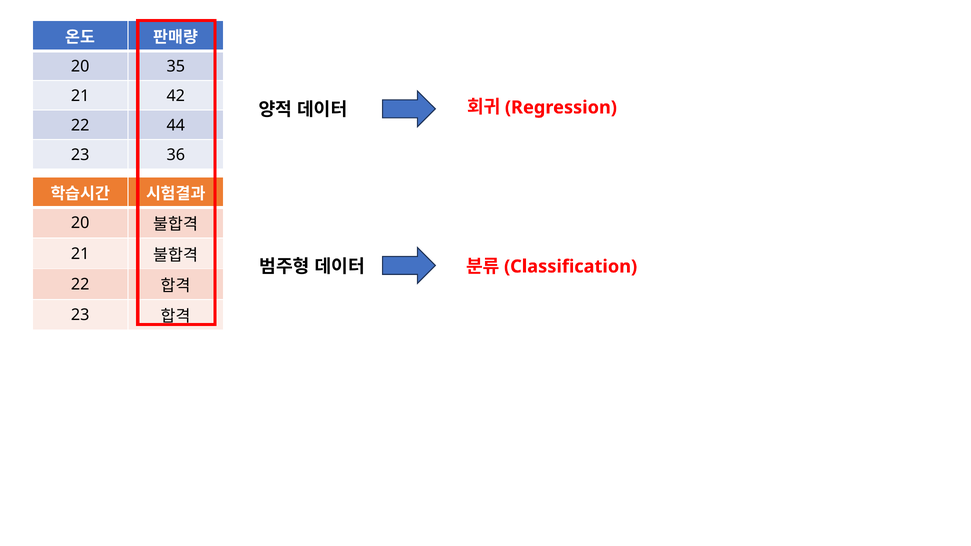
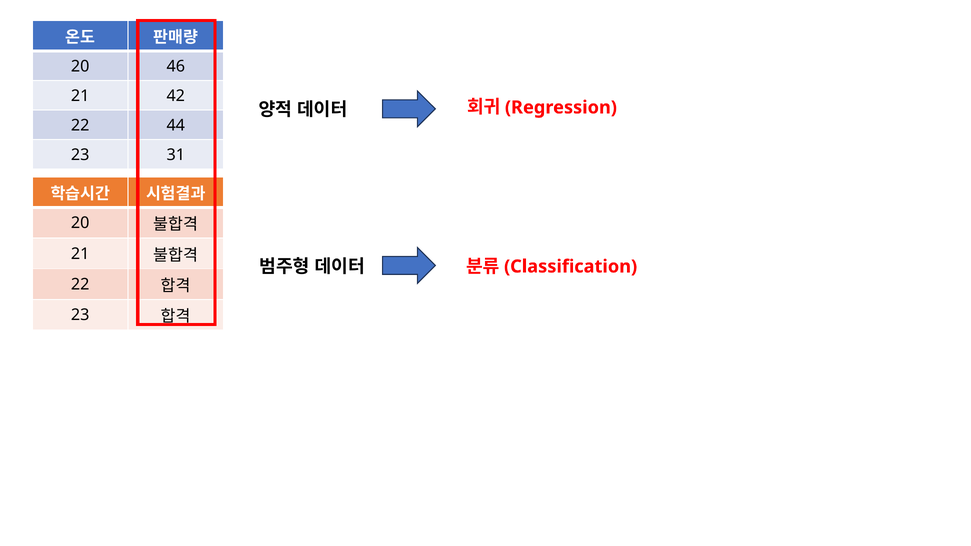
35: 35 -> 46 (176, 67)
36: 36 -> 31 (176, 155)
